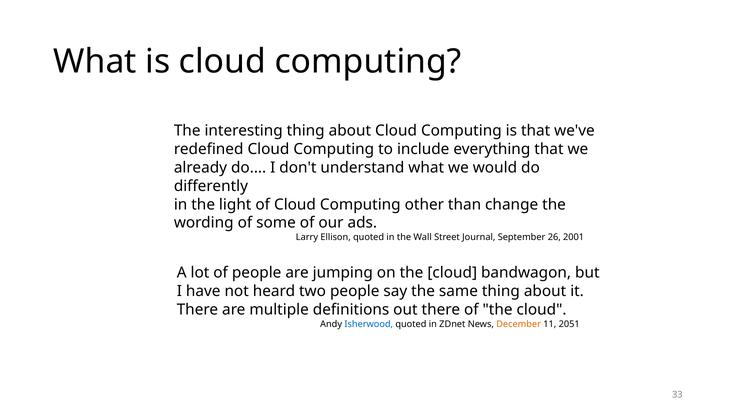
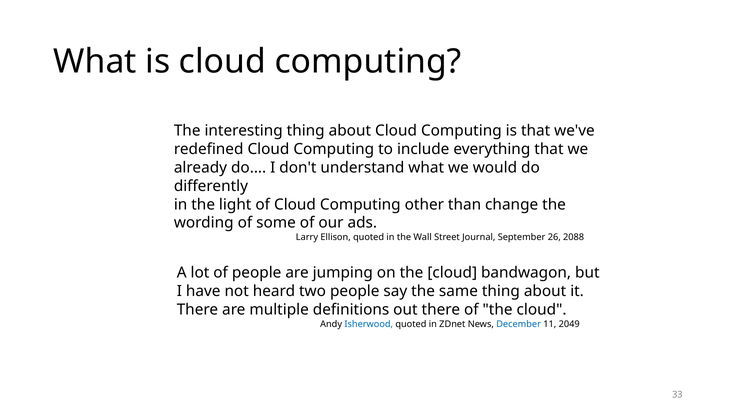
2001: 2001 -> 2088 (574, 237)
December colour: orange -> blue (519, 324)
2051: 2051 -> 2049 (569, 324)
